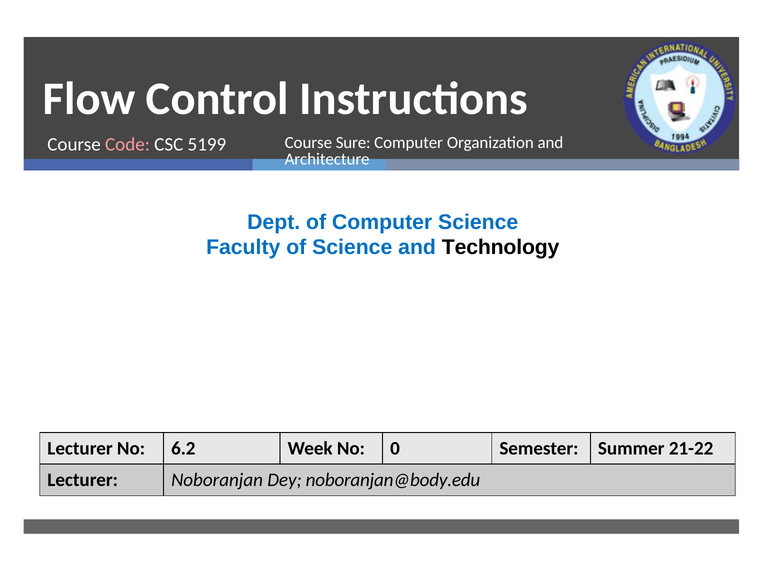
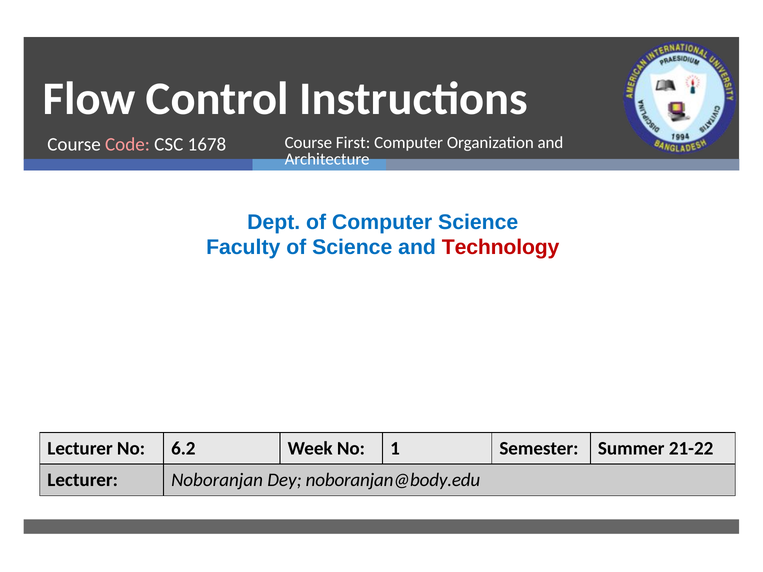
Sure: Sure -> First (353, 143)
5199: 5199 -> 1678 (207, 144)
Technology colour: black -> red (501, 248)
0: 0 -> 1 (395, 448)
